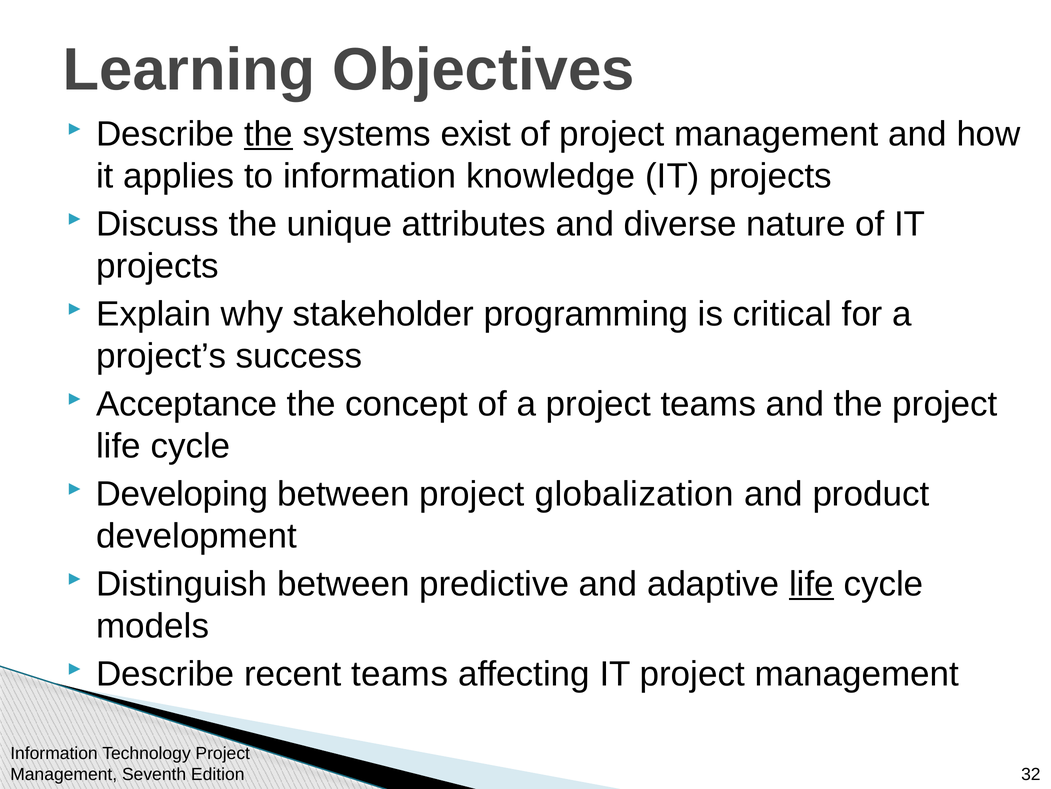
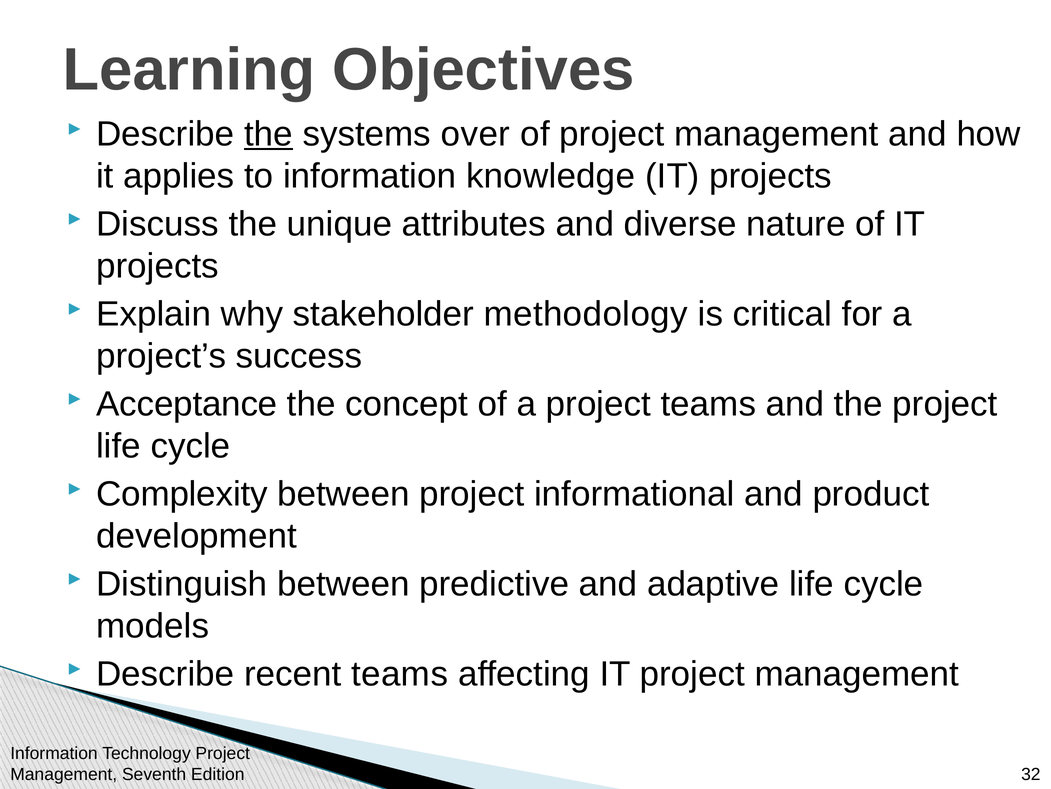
exist: exist -> over (476, 134)
programming: programming -> methodology (586, 314)
Developing: Developing -> Complexity (182, 493)
globalization: globalization -> informational (634, 493)
life underline: present -> none (812, 583)
